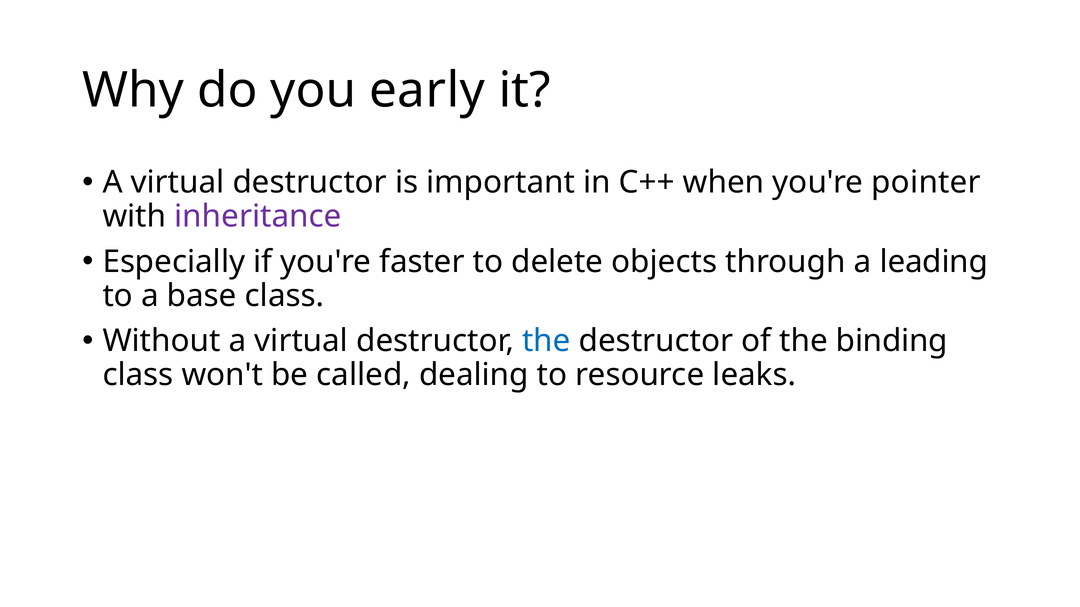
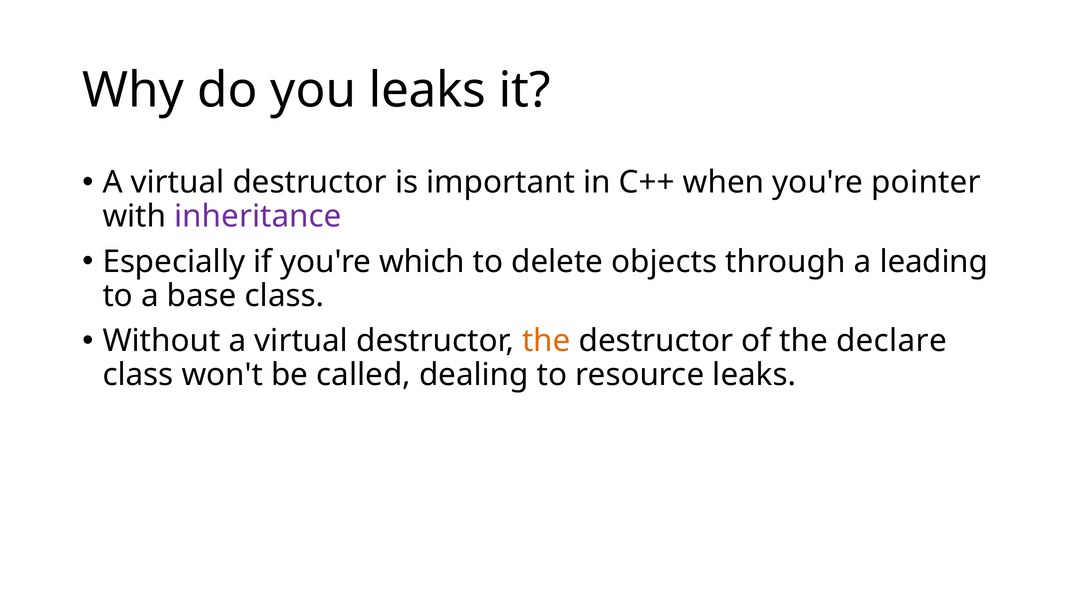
you early: early -> leaks (428, 91)
faster: faster -> which (422, 262)
the colour: blue -> orange (546, 341)
binding: binding -> declare (891, 341)
